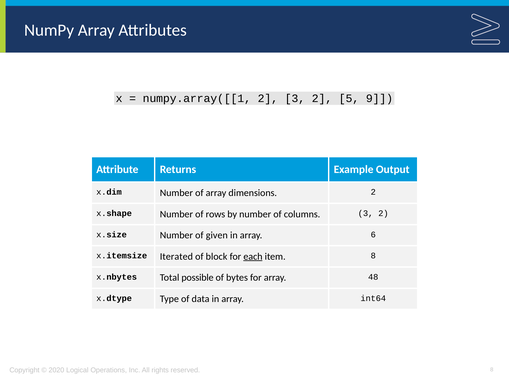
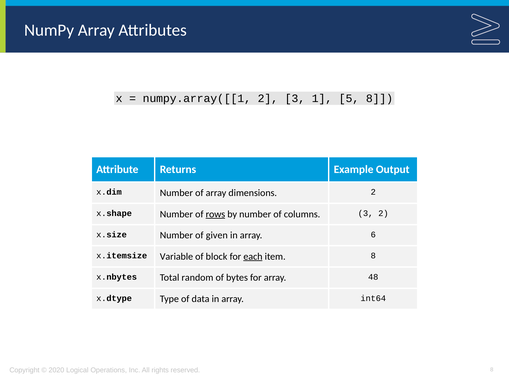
2 3 2: 2 -> 1 (322, 98)
5 9: 9 -> 8 (379, 98)
rows underline: none -> present (215, 214)
Iterated: Iterated -> Variable (176, 256)
possible: possible -> random (197, 278)
